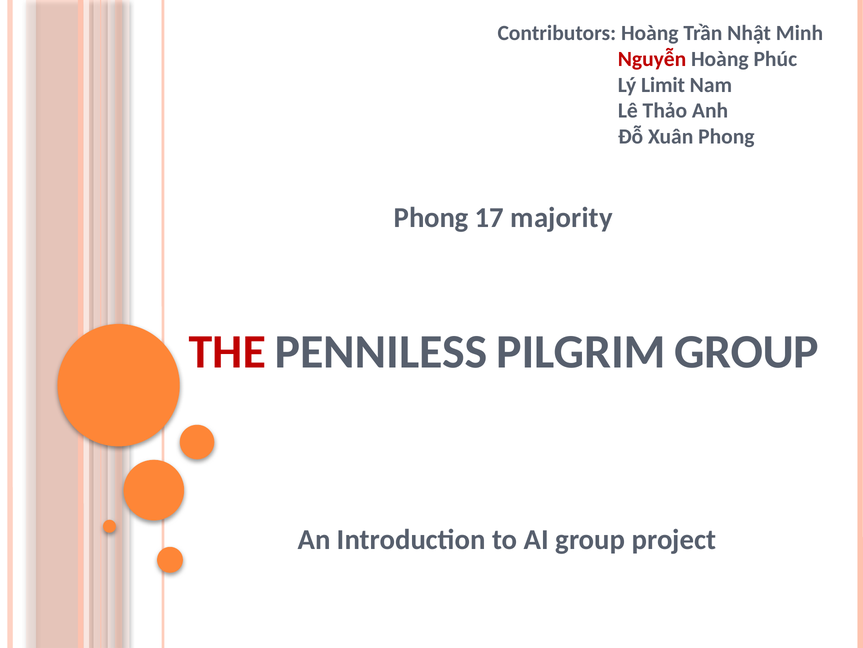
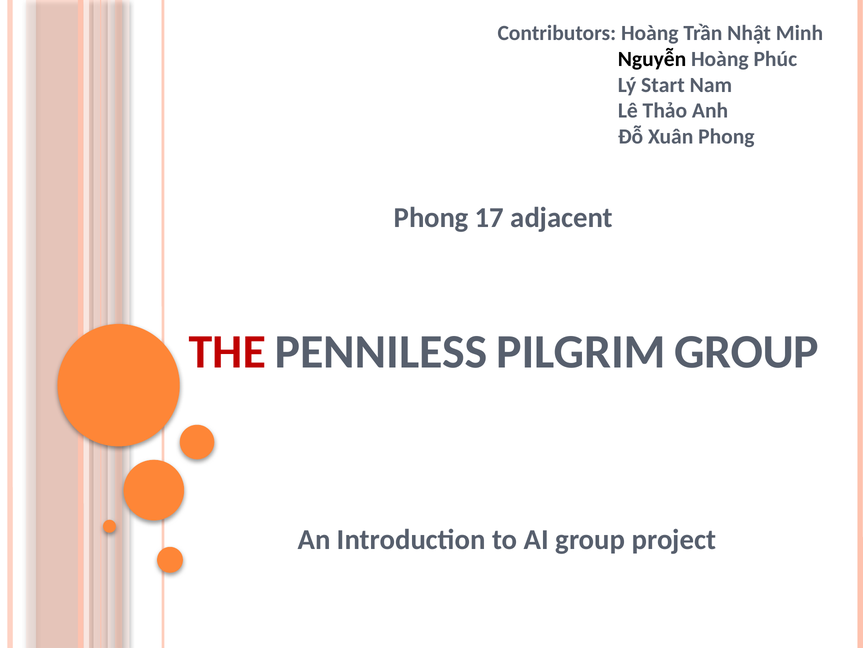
Nguyễn colour: red -> black (652, 59)
Limit: Limit -> Start (663, 85)
majority: majority -> adjacent (562, 218)
